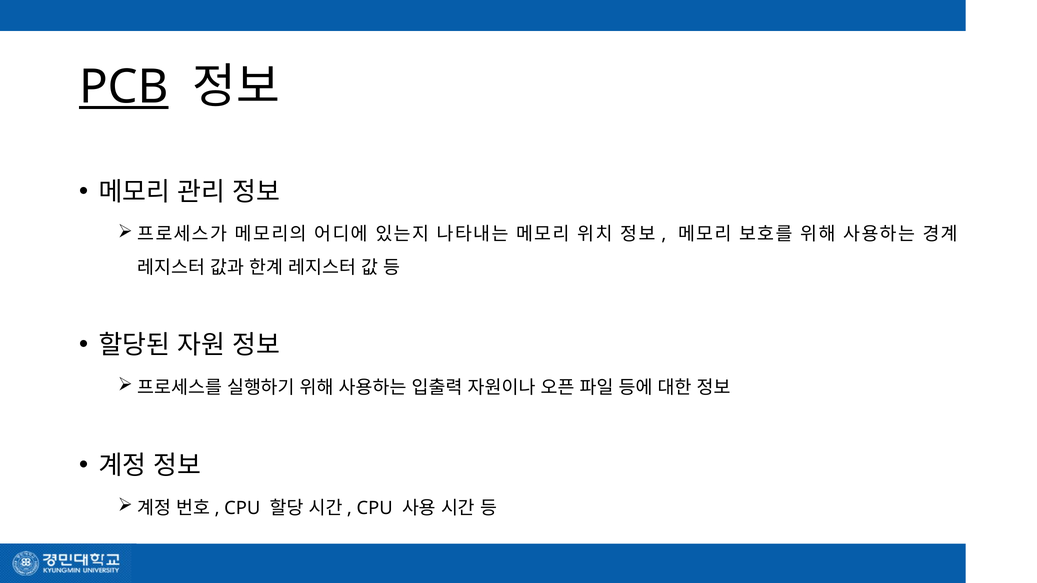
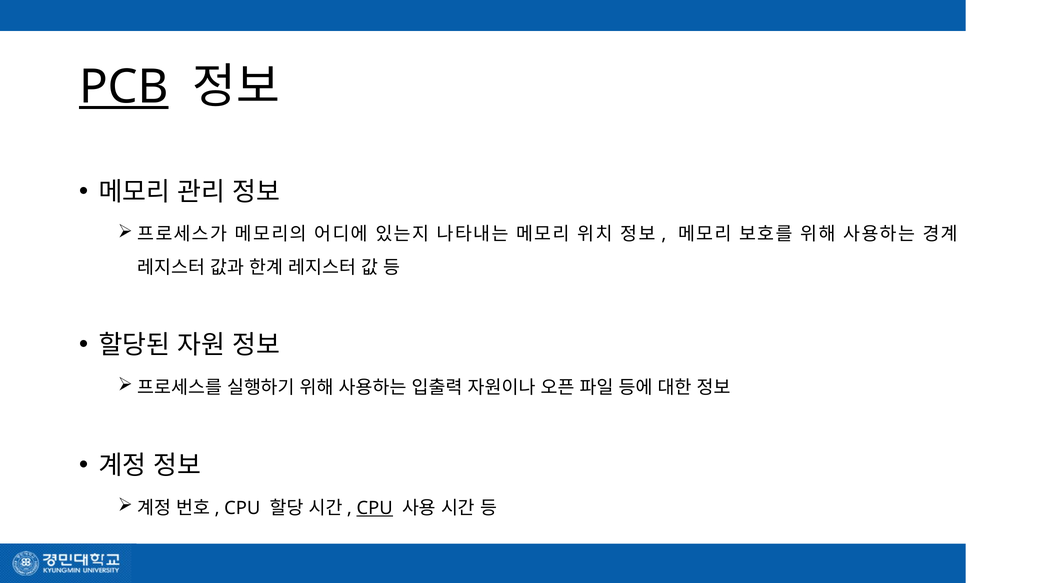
CPU underline: none -> present (375, 508)
